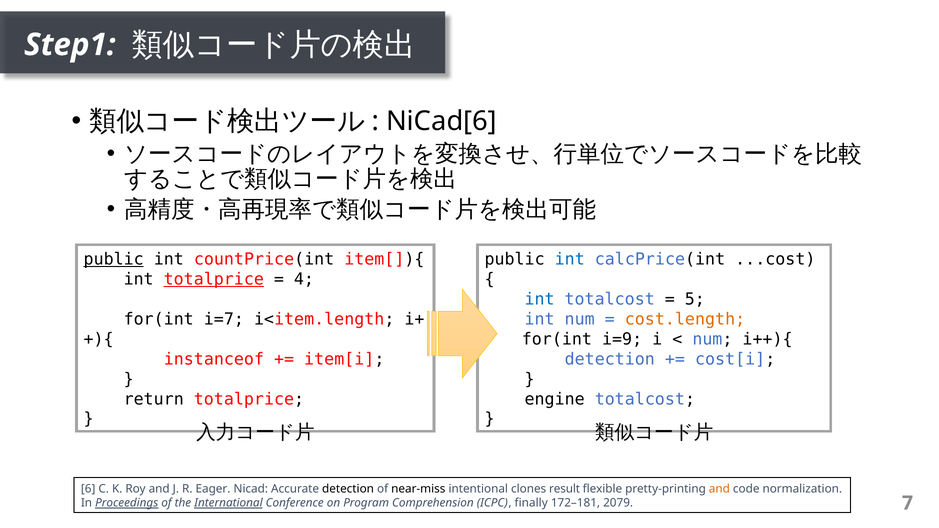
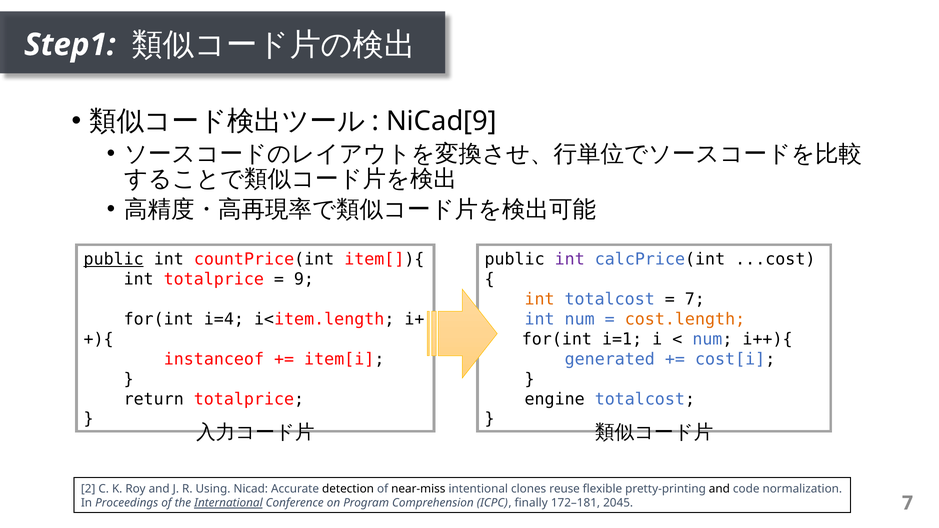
NiCad[6: NiCad[6 -> NiCad[9 (442, 121)
int colour: blue -> purple (570, 259)
totalprice underline: present -> none (214, 279)
4: 4 -> 9 (304, 279)
int colour: blue -> orange (540, 299)
5: 5 -> 7 (695, 299)
i=7: i=7 -> i=4 (224, 319)
i=9: i=9 -> i=1 (622, 339)
detection: detection -> generated (610, 359)
6: 6 -> 2 (88, 489)
Eager: Eager -> Using (213, 489)
result: result -> reuse (565, 489)
and colour: orange -> black (719, 489)
Proceedings underline: present -> none (127, 503)
2079: 2079 -> 2045 (618, 503)
